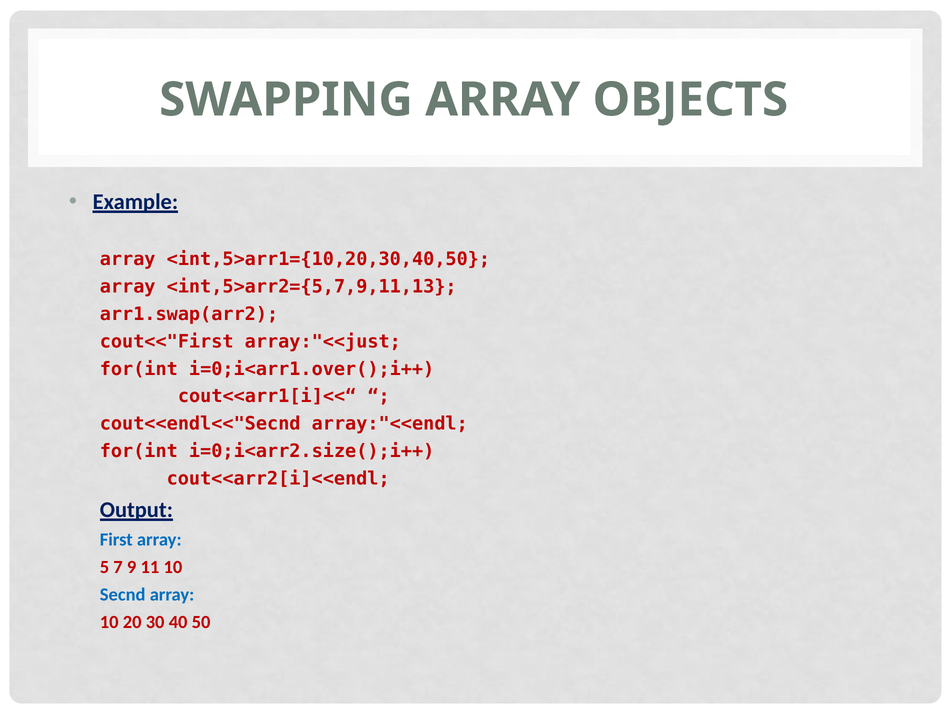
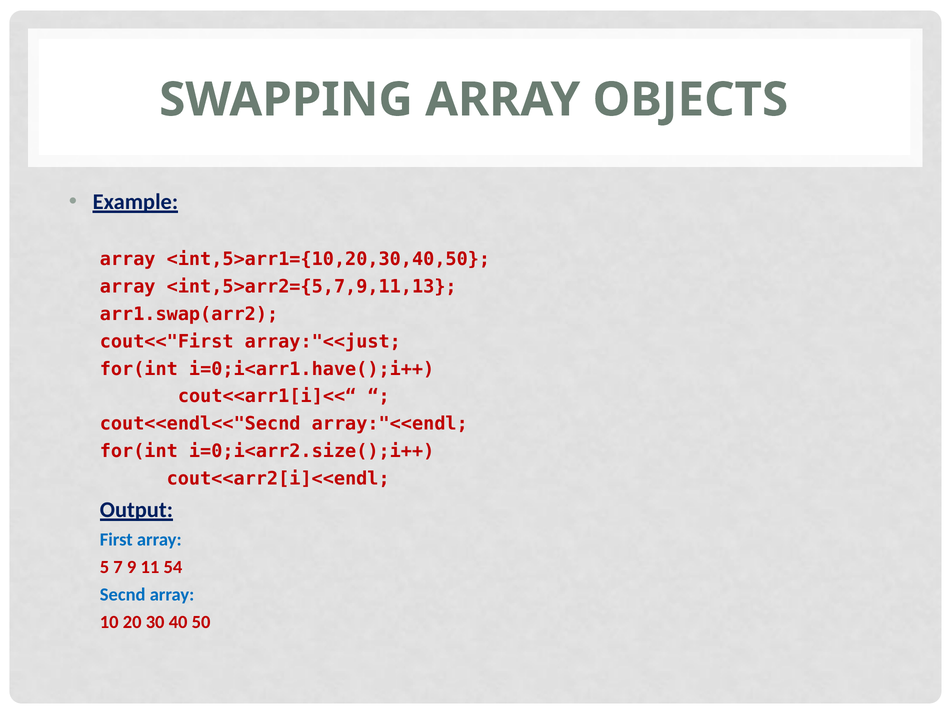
i=0;i<arr1.over();i++: i=0;i<arr1.over();i++ -> i=0;i<arr1.have();i++ (312, 369)
11 10: 10 -> 54 (173, 567)
